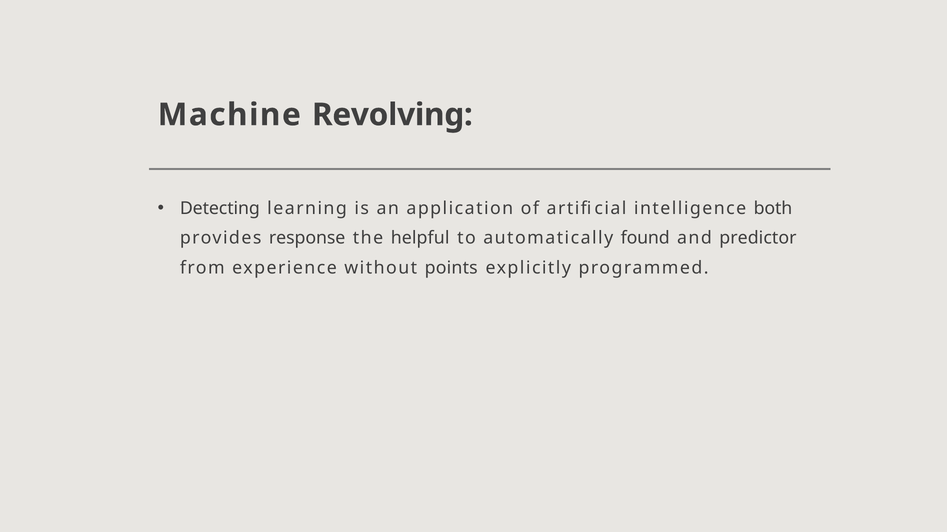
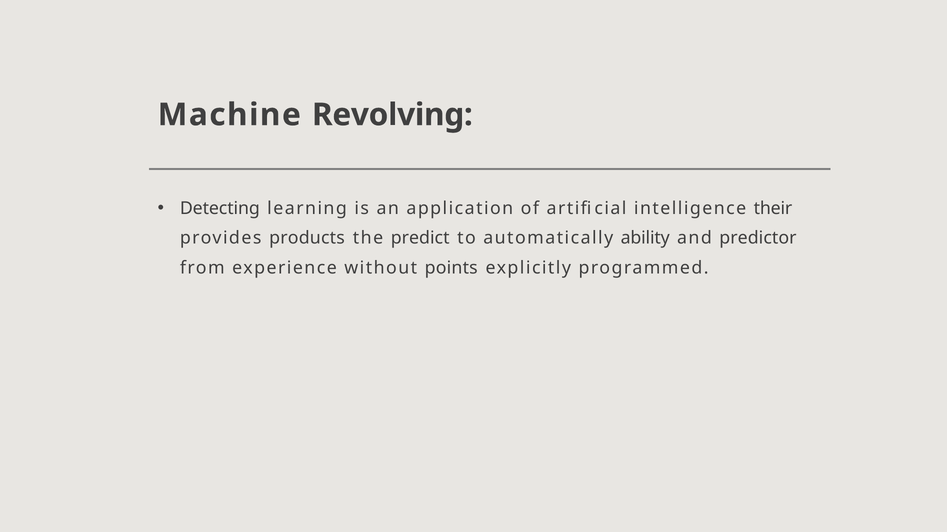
both: both -> their (773, 209)
response: response -> products (307, 238)
helpful: helpful -> predict (420, 238)
found: found -> ability (645, 238)
